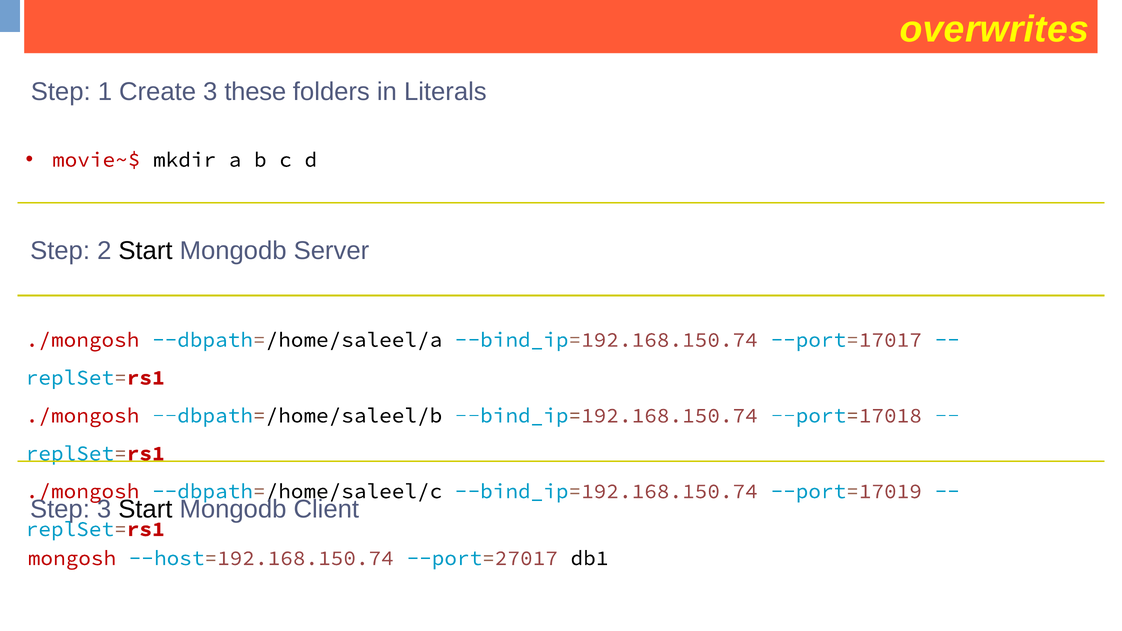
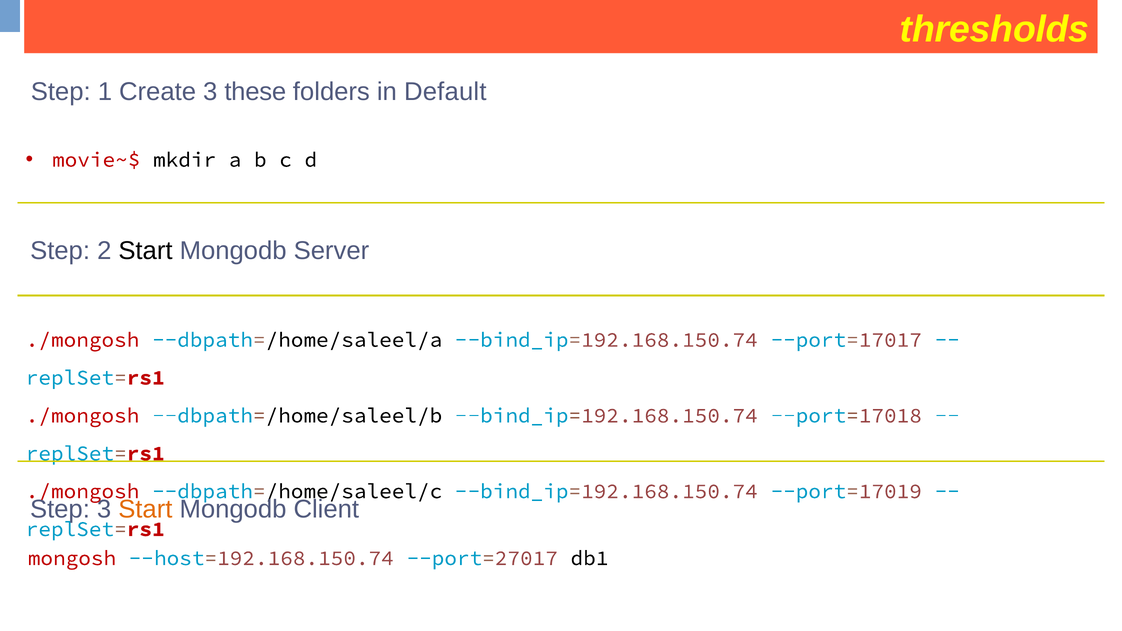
overwrites: overwrites -> thresholds (995, 29)
Literals: Literals -> Default (445, 92)
Start colour: black -> orange (145, 509)
